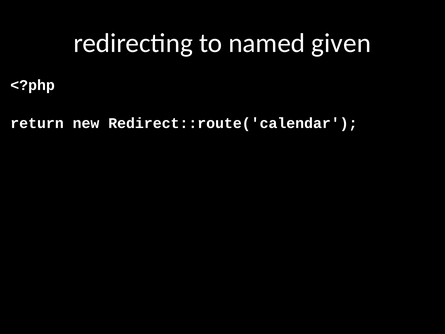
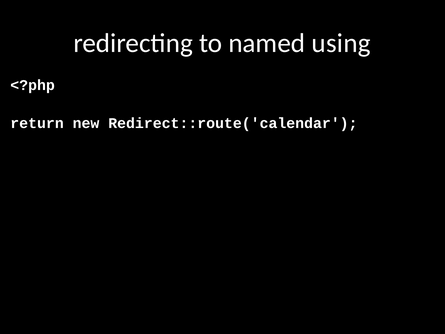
given: given -> using (341, 43)
